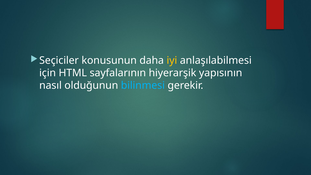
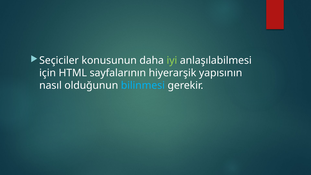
iyi colour: yellow -> light green (172, 60)
